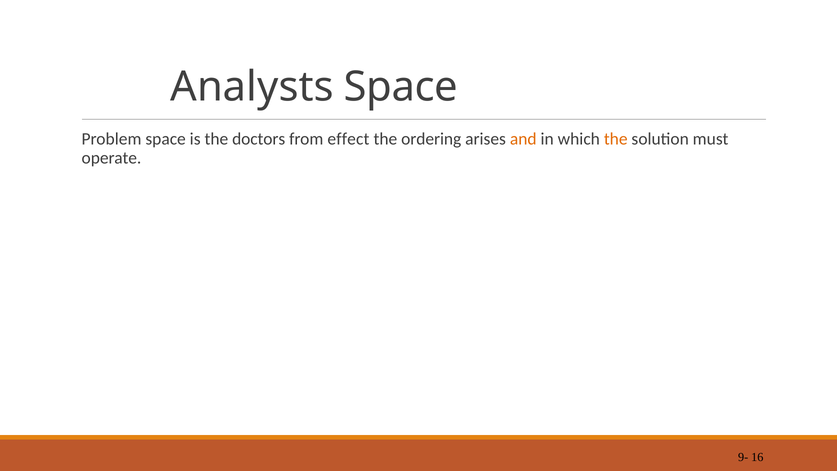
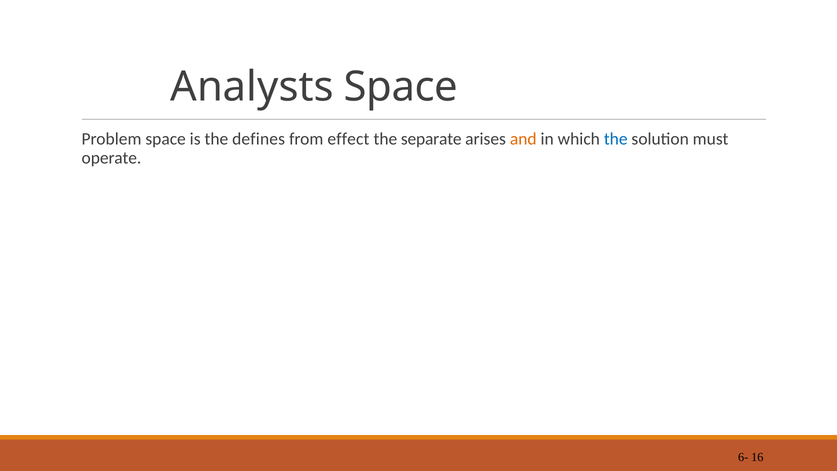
doctors: doctors -> defines (259, 139)
ordering: ordering -> separate (431, 139)
the colour: orange -> blue (616, 139)
9-: 9- -> 6- (743, 457)
